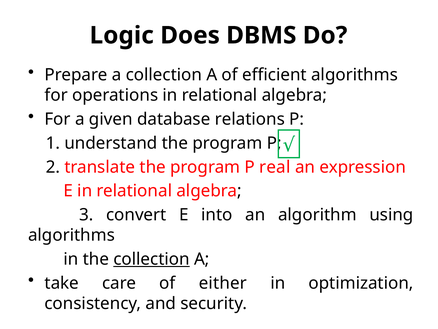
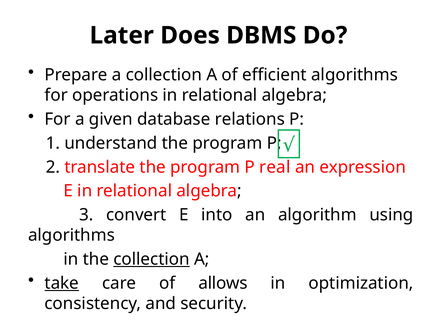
Logic: Logic -> Later (122, 35)
take underline: none -> present (62, 283)
either: either -> allows (223, 283)
